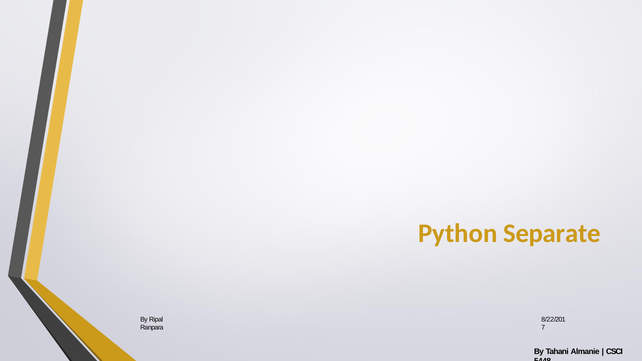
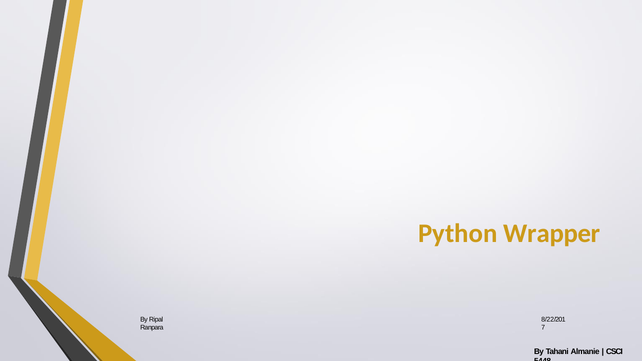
Separate: Separate -> Wrapper (552, 233)
